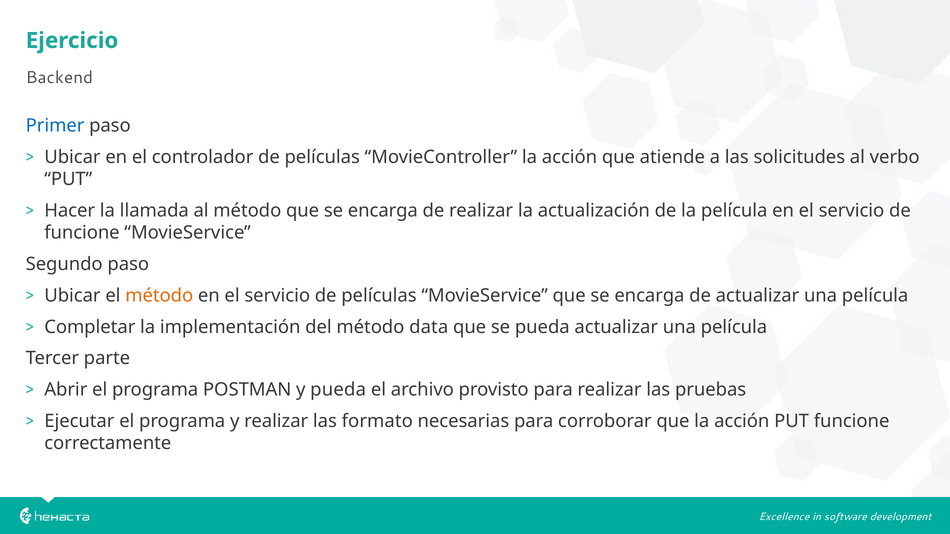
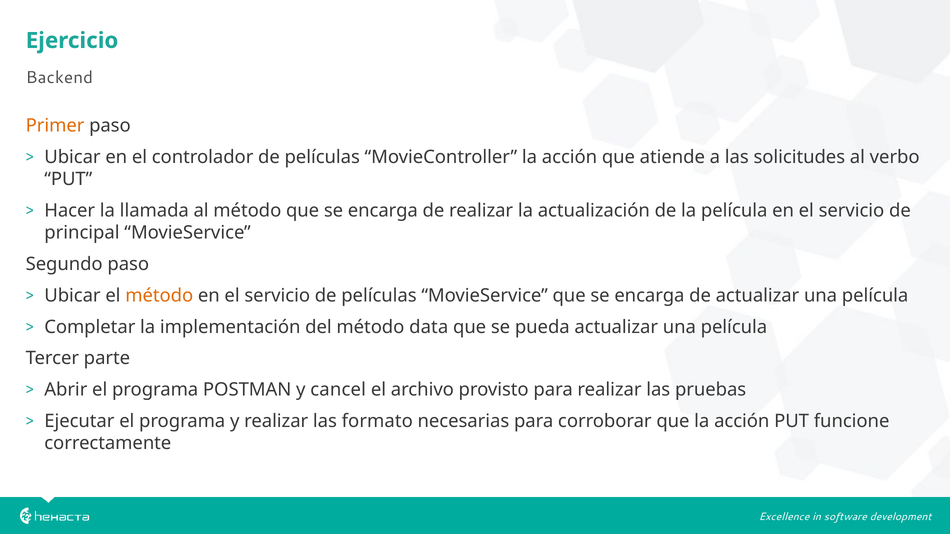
Primer colour: blue -> orange (55, 126)
funcione: funcione -> principal (82, 233)
y pueda: pueda -> cancel (338, 390)
